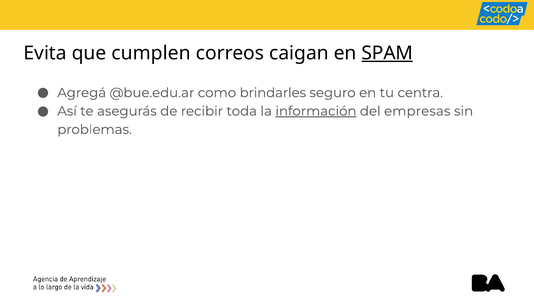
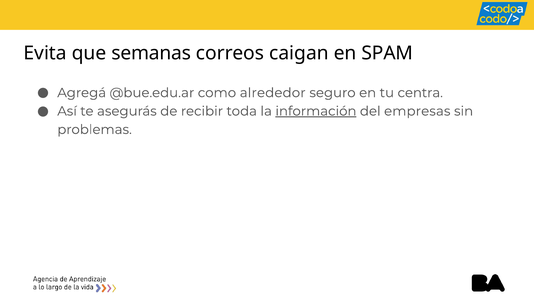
cumplen: cumplen -> semanas (151, 53)
SPAM underline: present -> none (387, 53)
brindarles: brindarles -> alrededor (273, 93)
